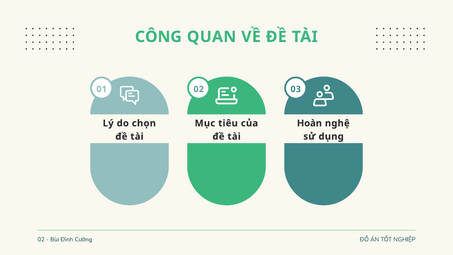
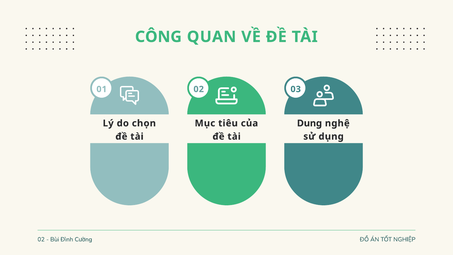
Hoàn: Hoàn -> Dụng (309, 123)
